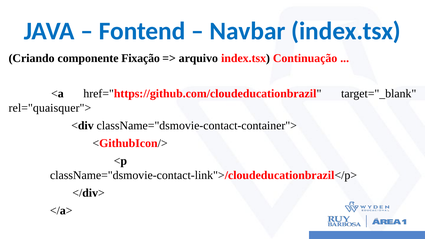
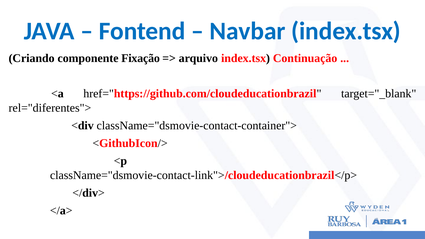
rel="quaisquer">: rel="quaisquer"> -> rel="diferentes"> (50, 108)
